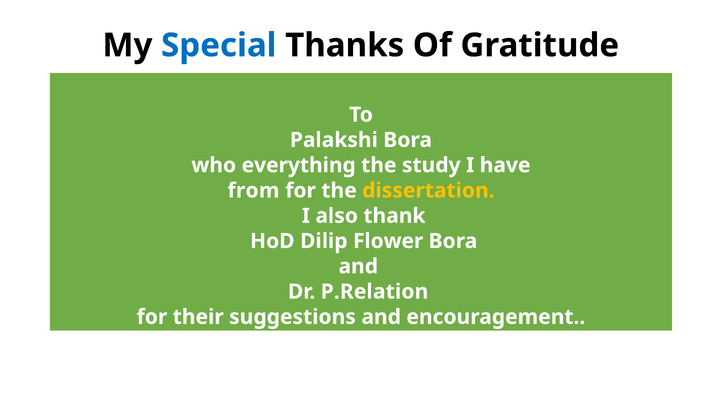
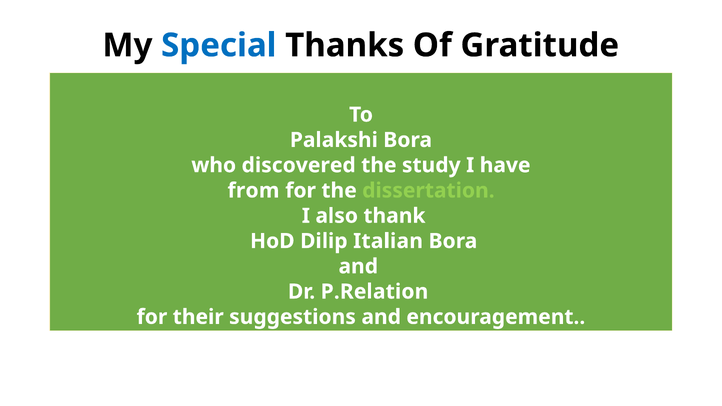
everything: everything -> discovered (299, 165)
dissertation colour: yellow -> light green (428, 191)
Flower: Flower -> Italian (388, 241)
